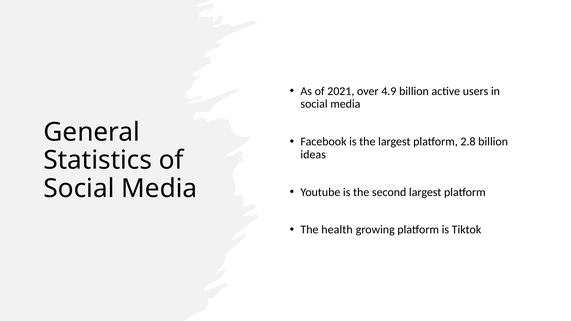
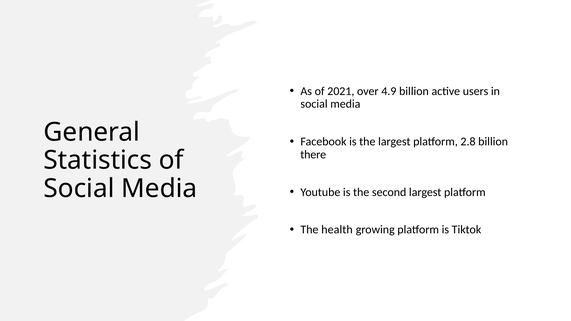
ideas: ideas -> there (313, 155)
